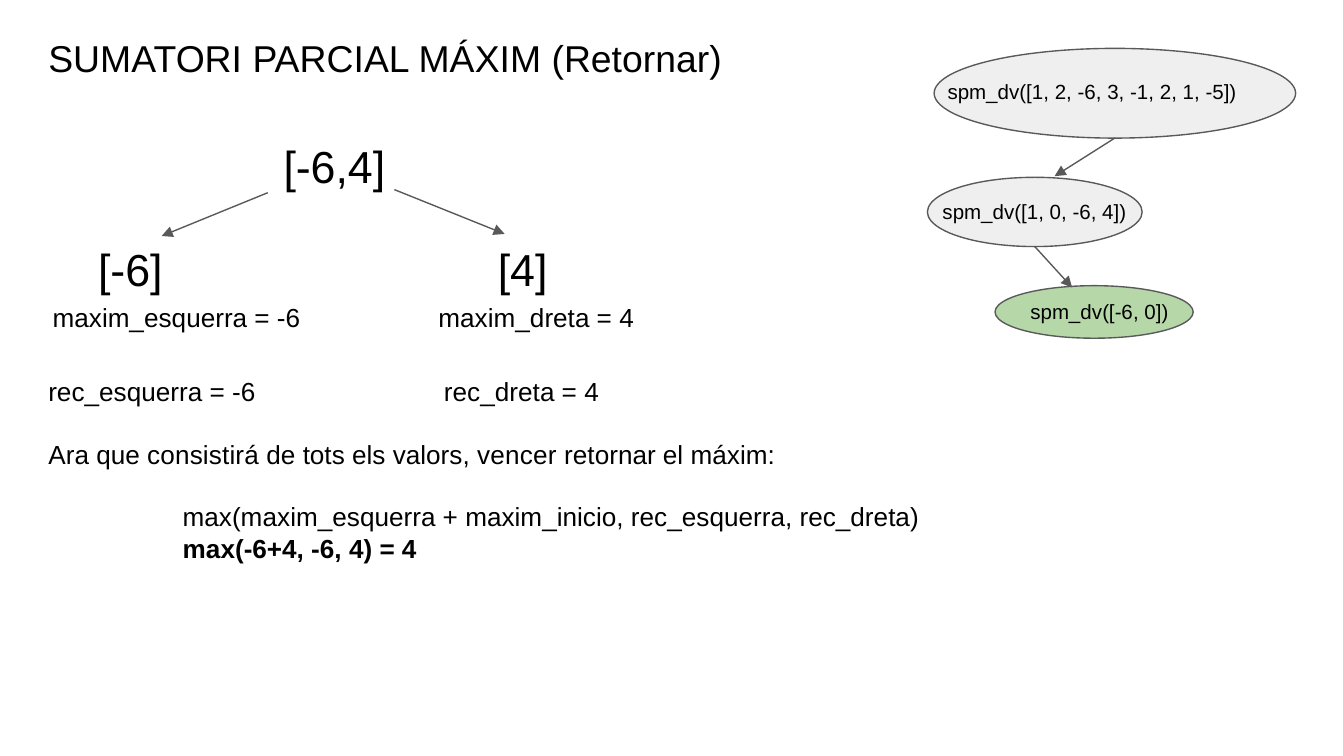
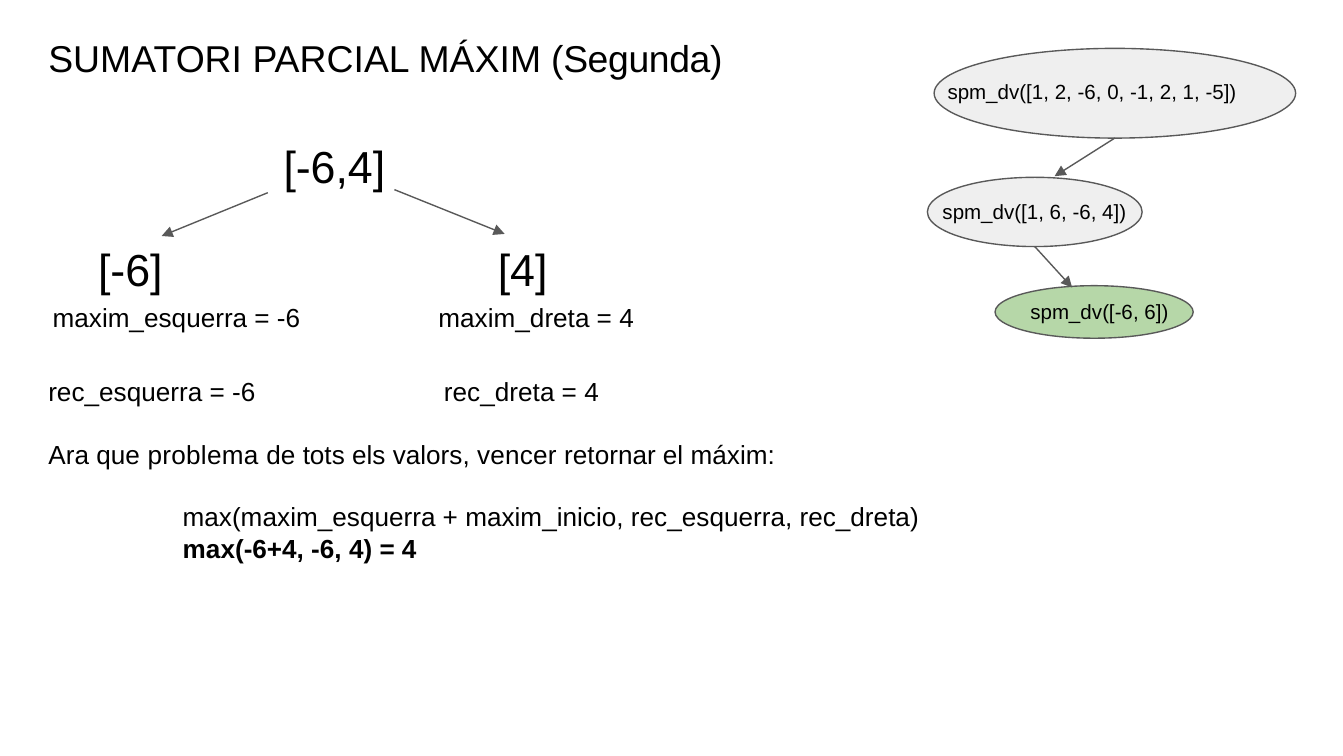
MÁXIM Retornar: Retornar -> Segunda (637, 60)
3: 3 -> 0 (1116, 93)
spm_dv([1 0: 0 -> 6 (1058, 212)
spm_dv([-6 0: 0 -> 6 (1156, 313)
consistirá: consistirá -> problema (203, 455)
